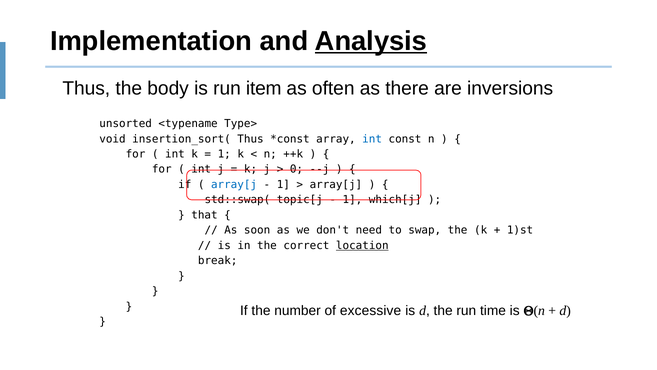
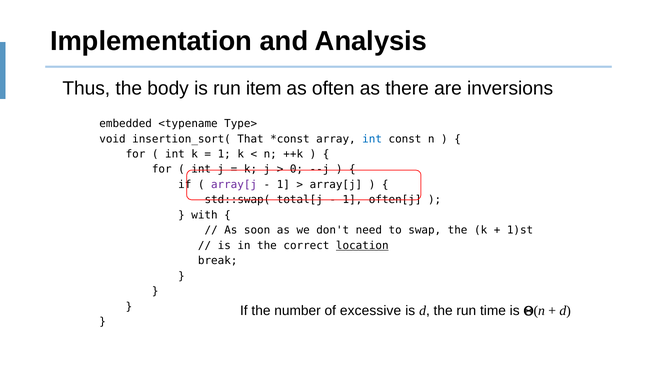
Analysis underline: present -> none (371, 41)
unsorted: unsorted -> embedded (126, 124)
insertion_sort( Thus: Thus -> That (251, 139)
array[j colour: blue -> purple (234, 184)
topic[j: topic[j -> total[j (300, 200)
which[j: which[j -> often[j (395, 200)
that: that -> with (204, 215)
